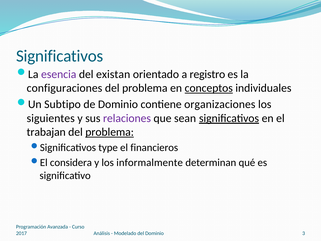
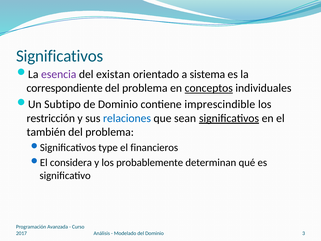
registro: registro -> sistema (207, 74)
configuraciones: configuraciones -> correspondiente (65, 88)
organizaciones: organizaciones -> imprescindible (220, 104)
siguientes: siguientes -> restricción (51, 118)
relaciones colour: purple -> blue (127, 118)
trabajan: trabajan -> también (46, 132)
problema underline: present -> none (110, 132)
informalmente: informalmente -> probablemente (150, 162)
